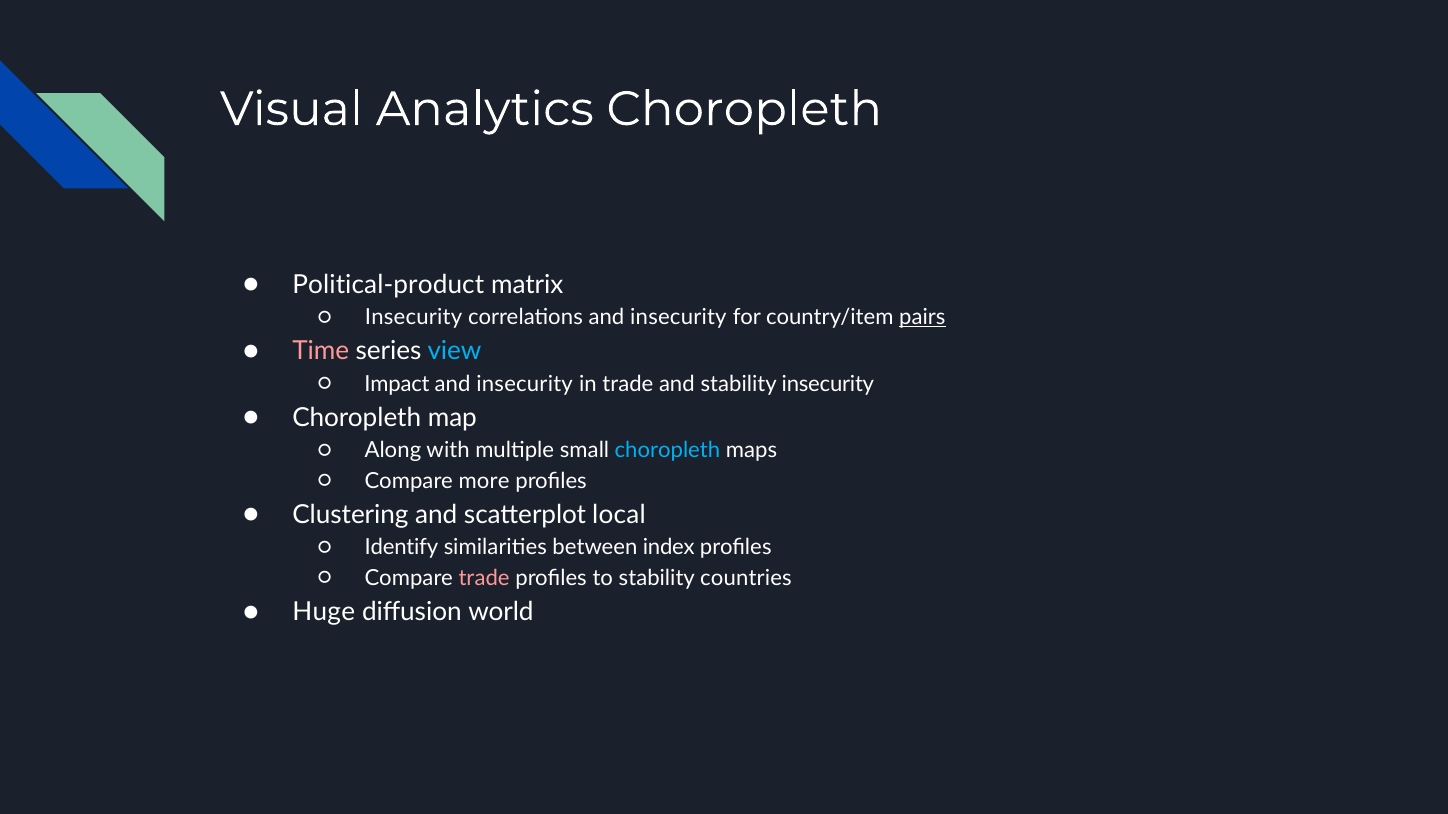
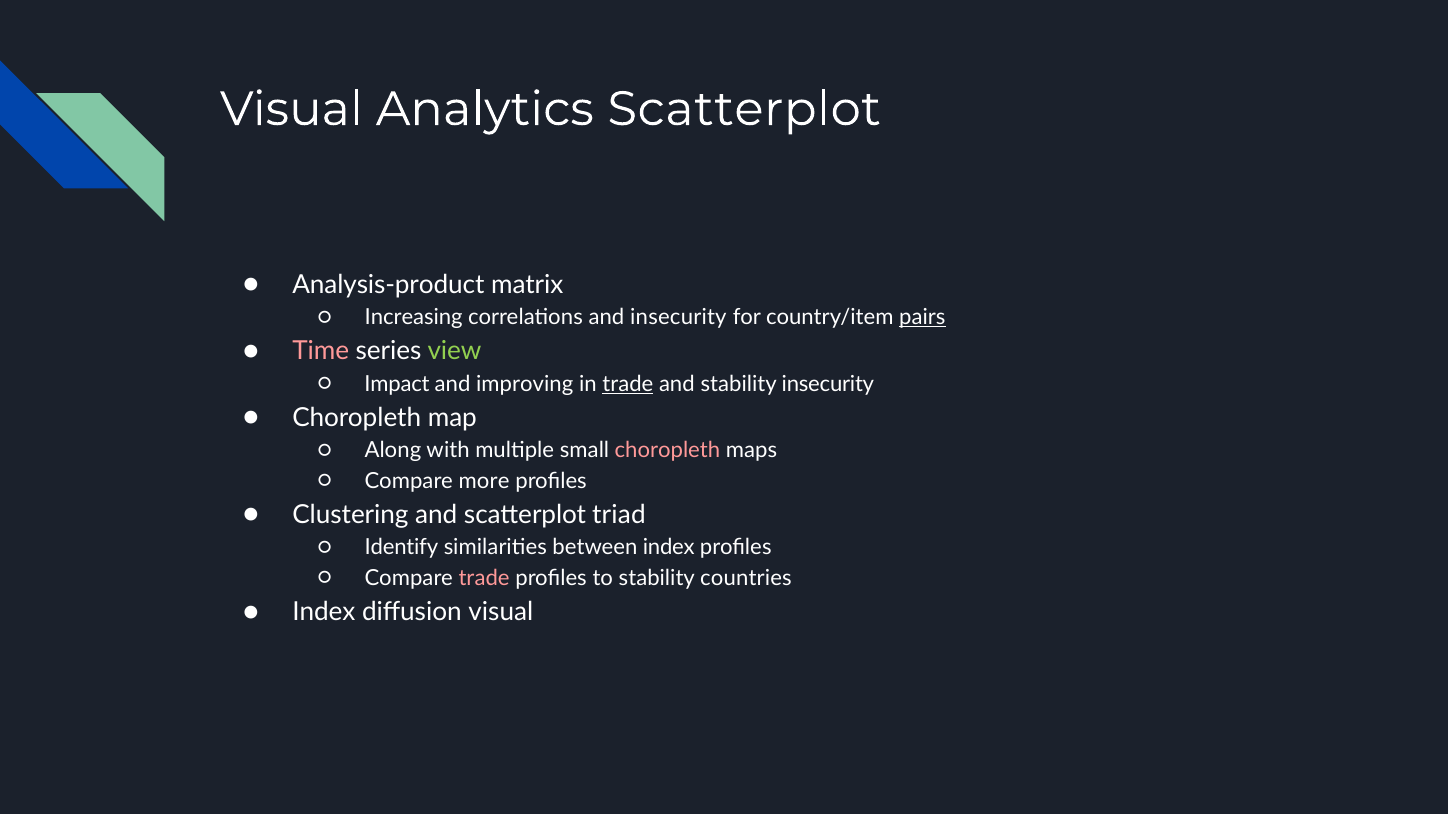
Analytics Choropleth: Choropleth -> Scatterplot (744, 109)
Political-product: Political-product -> Analysis-product (388, 285)
Insecurity: Insecurity -> Increasing (414, 318)
view colour: light blue -> light green (455, 351)
insecurity: insecurity -> improving (525, 384)
trade underline: none -> present (628, 384)
choropleth colour: light blue -> pink (667, 451)
local: local -> triad (619, 515)
Huge: Huge -> Index (324, 612)
diffusion world: world -> visual (501, 612)
